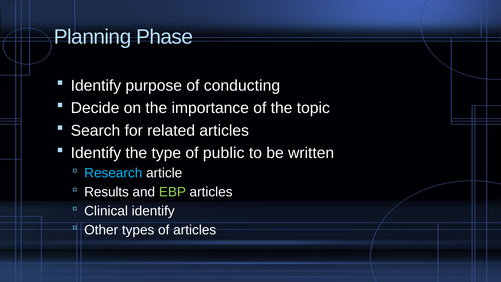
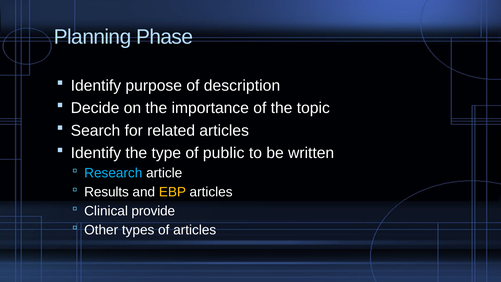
conducting: conducting -> description (242, 86)
EBP colour: light green -> yellow (172, 192)
Clinical identify: identify -> provide (153, 211)
